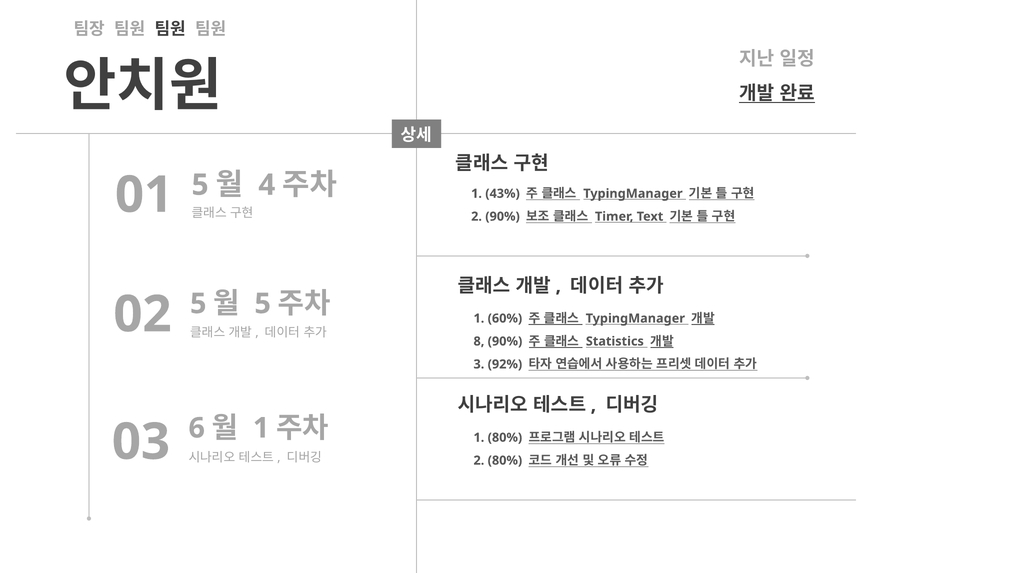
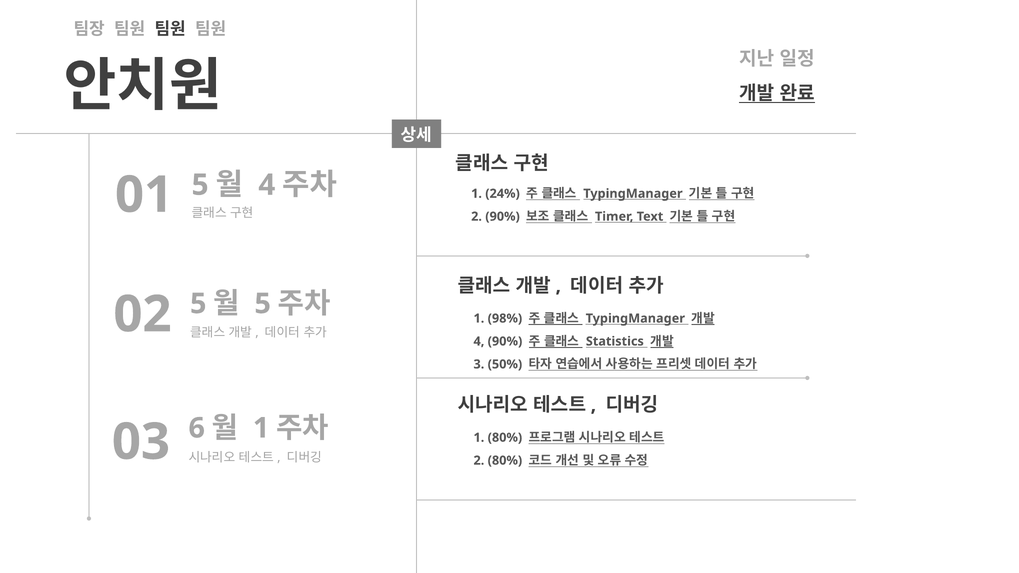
43%: 43% -> 24% (503, 194)
60%: 60% -> 98% (505, 319)
8: 8 -> 4 (479, 341)
92%: 92% -> 50% (505, 364)
